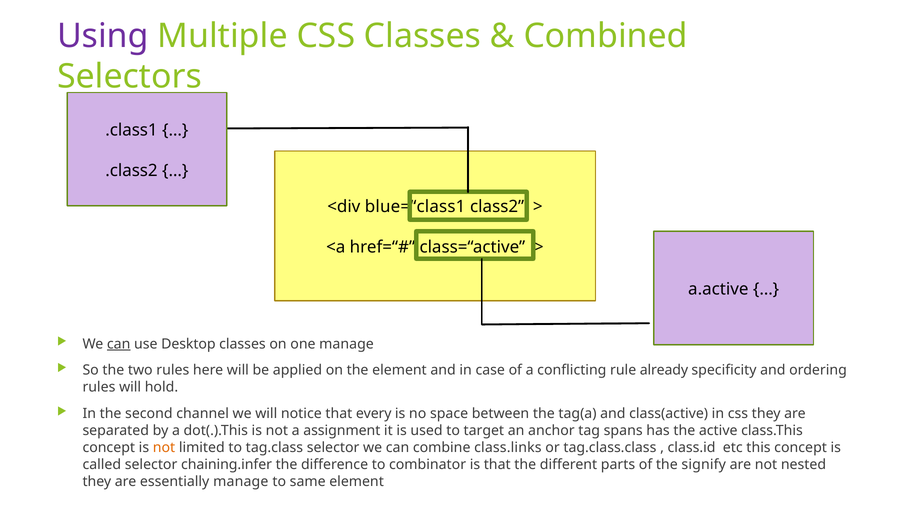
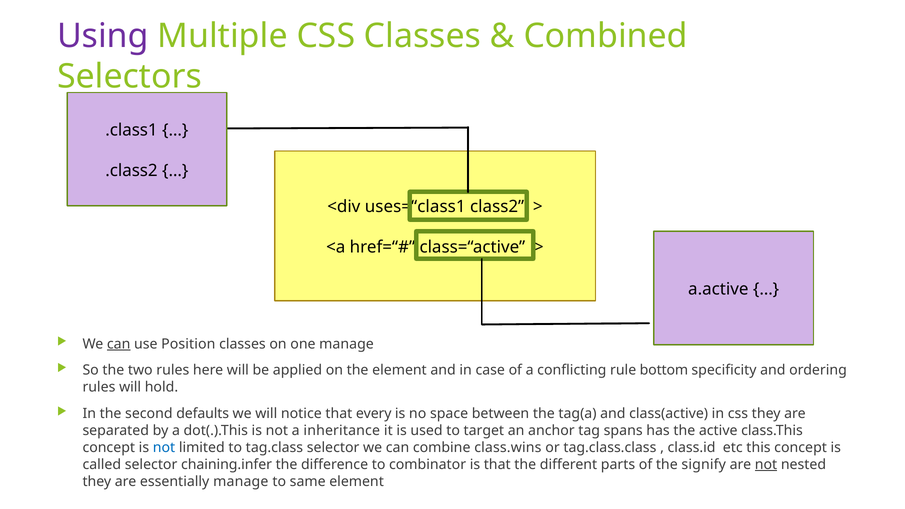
blue=“class1: blue=“class1 -> uses=“class1 (415, 207)
Desktop: Desktop -> Position (188, 344)
already: already -> bottom (664, 370)
channel: channel -> defaults (203, 414)
assignment: assignment -> inheritance (342, 431)
not colour: orange -> blue (164, 448)
class.links: class.links -> class.wins (508, 448)
not underline: none -> present (766, 465)
